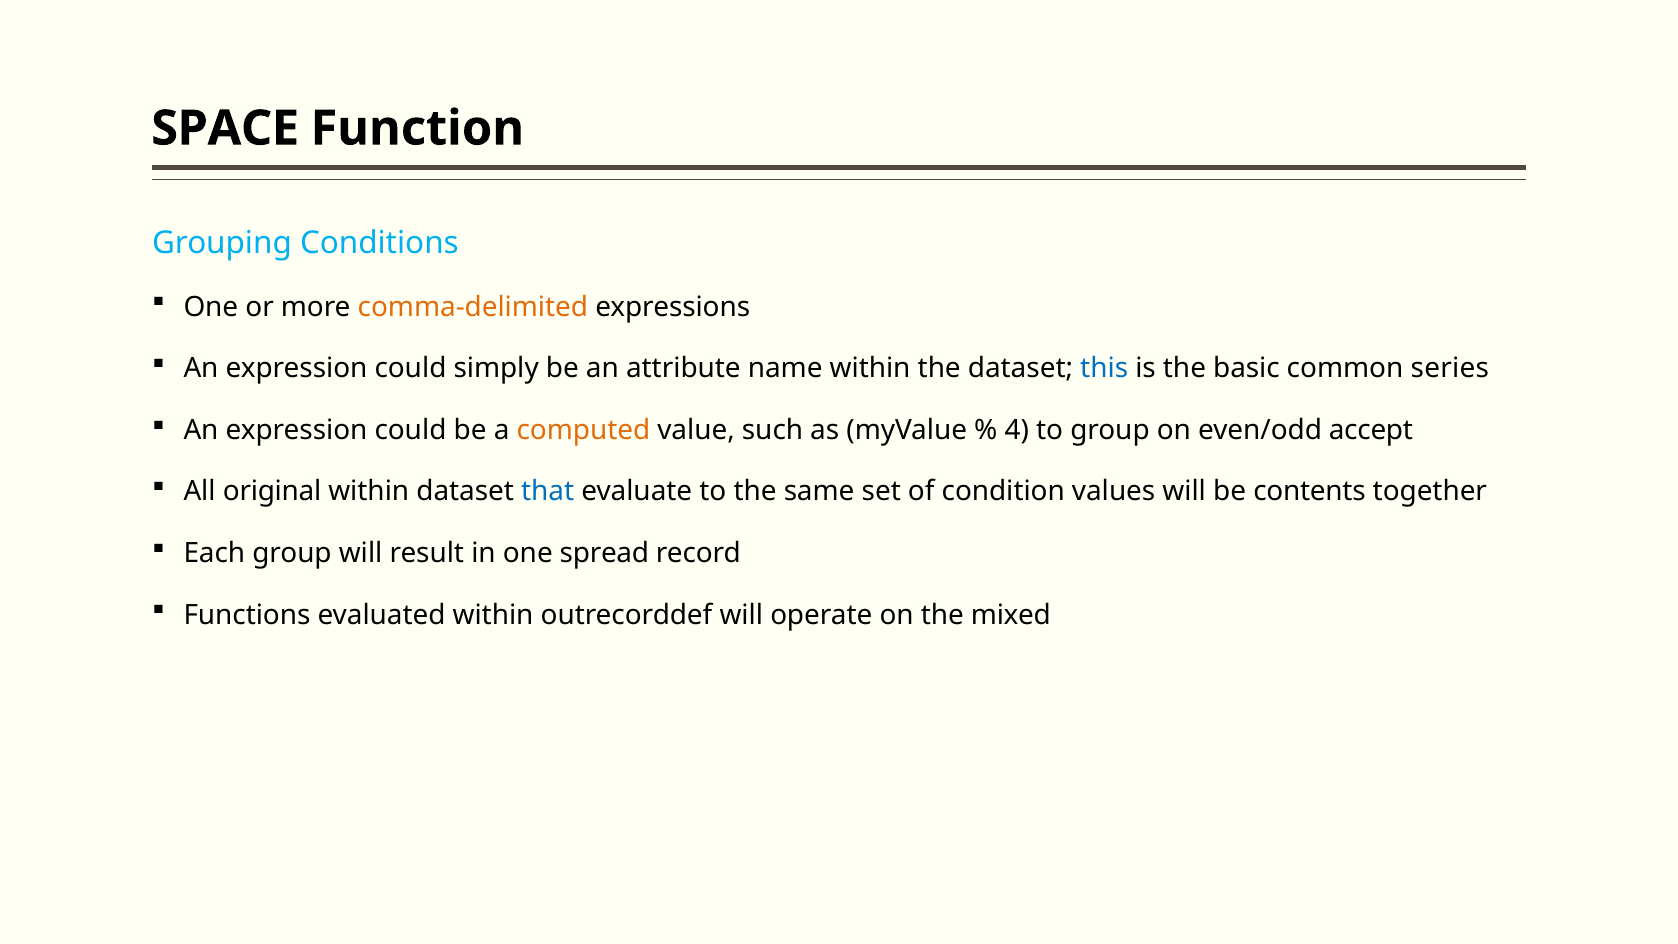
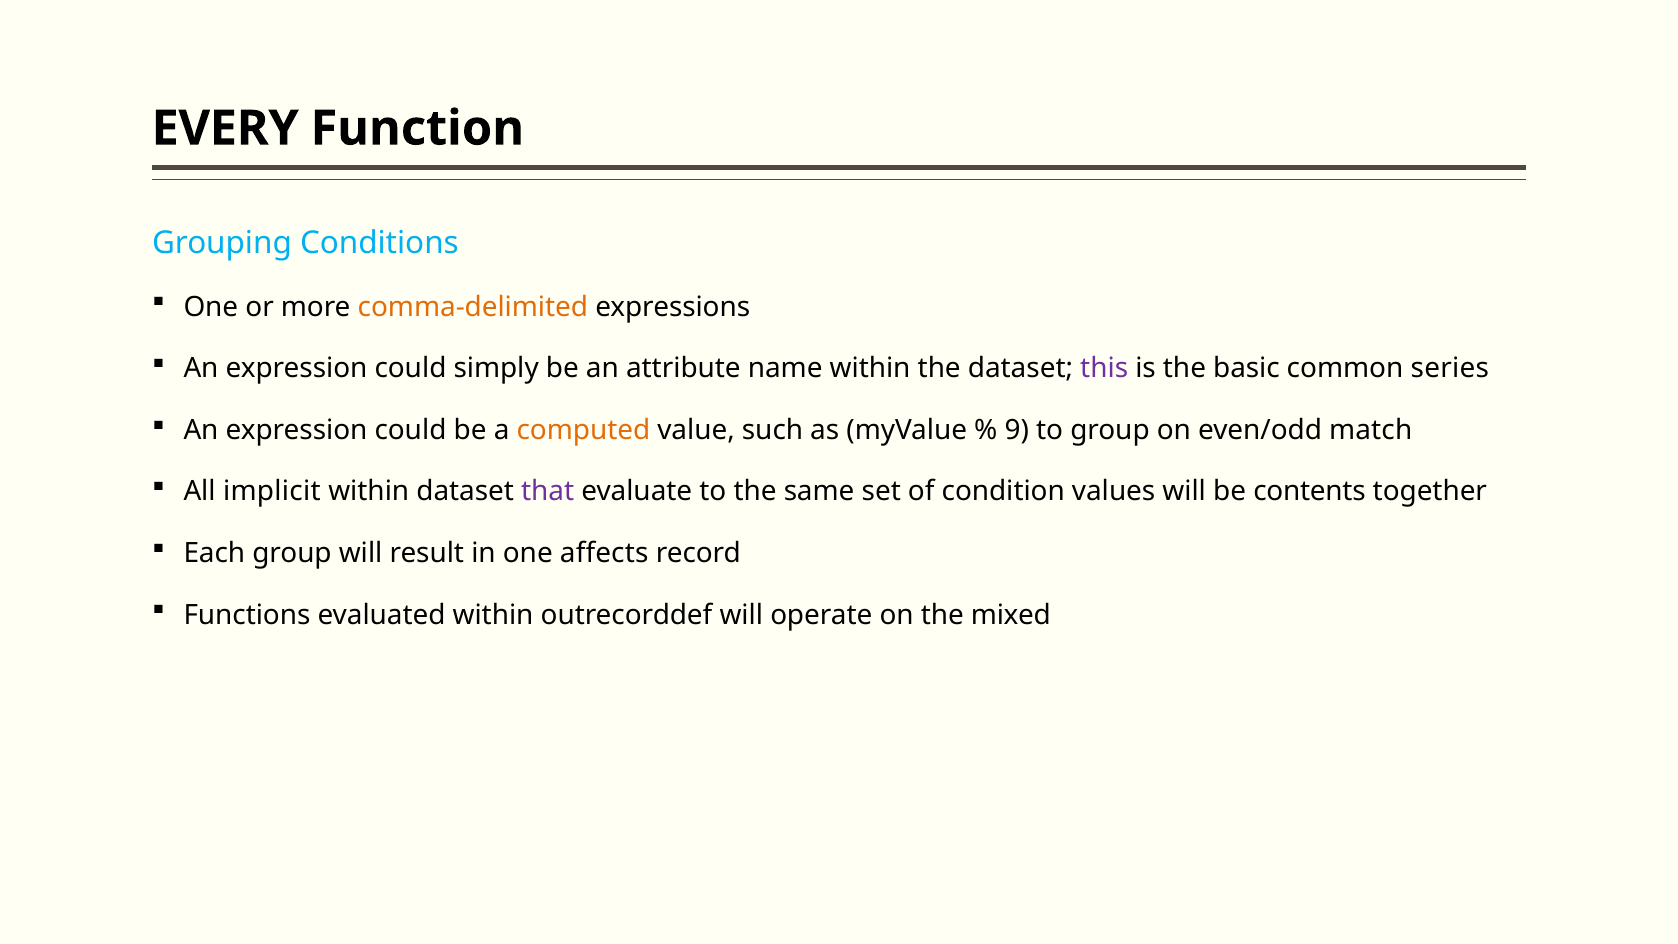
SPACE: SPACE -> EVERY (225, 128)
this colour: blue -> purple (1104, 368)
4: 4 -> 9 (1017, 430)
accept: accept -> match (1371, 430)
original: original -> implicit (272, 492)
that colour: blue -> purple (548, 492)
spread: spread -> affects (604, 553)
